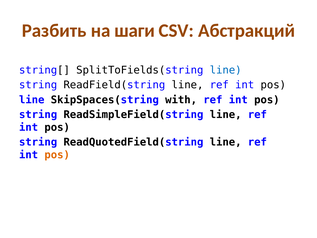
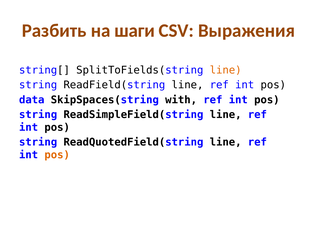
Абстракций: Абстракций -> Выражения (247, 31)
line colour: blue -> orange (226, 70)
line: line -> data (32, 100)
